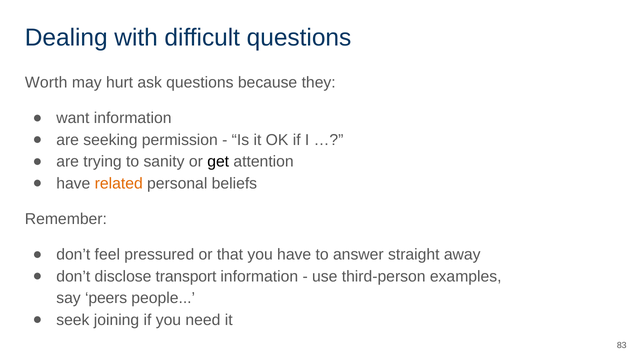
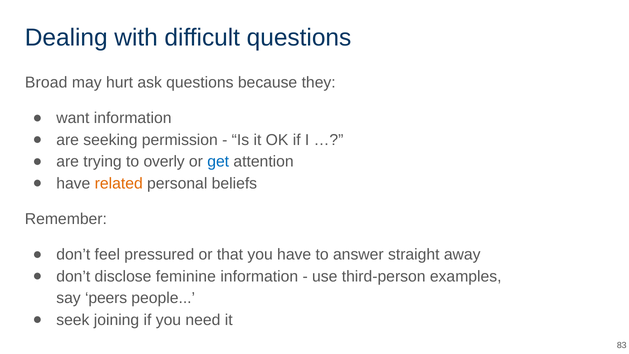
Worth: Worth -> Broad (46, 83)
sanity: sanity -> overly (164, 162)
get colour: black -> blue (218, 162)
transport: transport -> feminine (186, 276)
